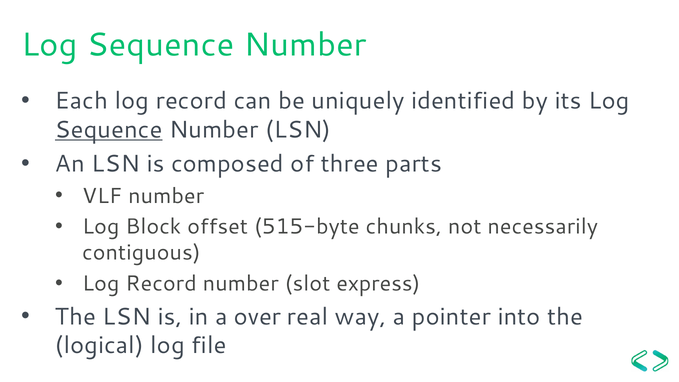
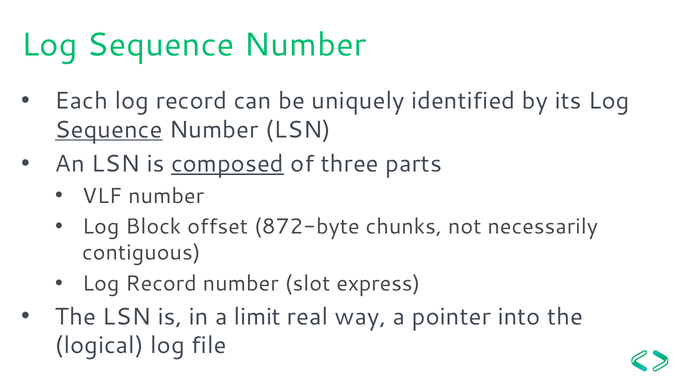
composed underline: none -> present (227, 164)
515-byte: 515-byte -> 872-byte (307, 227)
over: over -> limit (257, 317)
